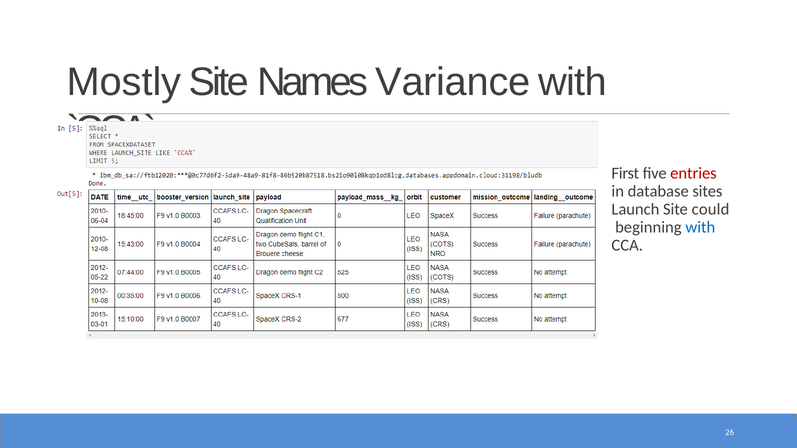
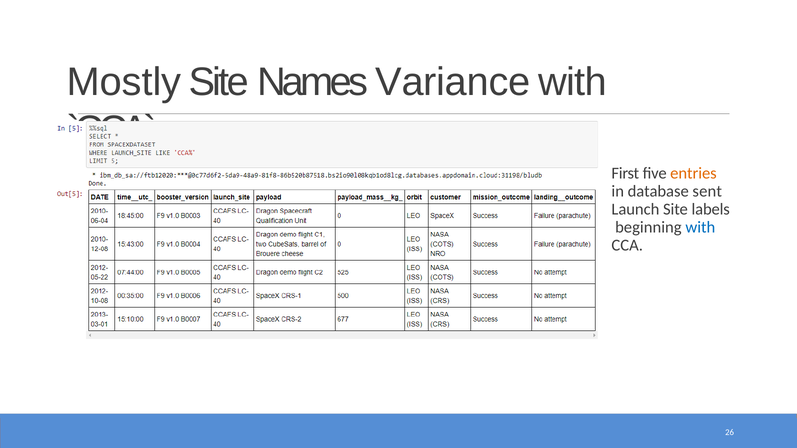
entries colour: red -> orange (693, 174)
sites: sites -> sent (707, 192)
could: could -> labels (711, 209)
